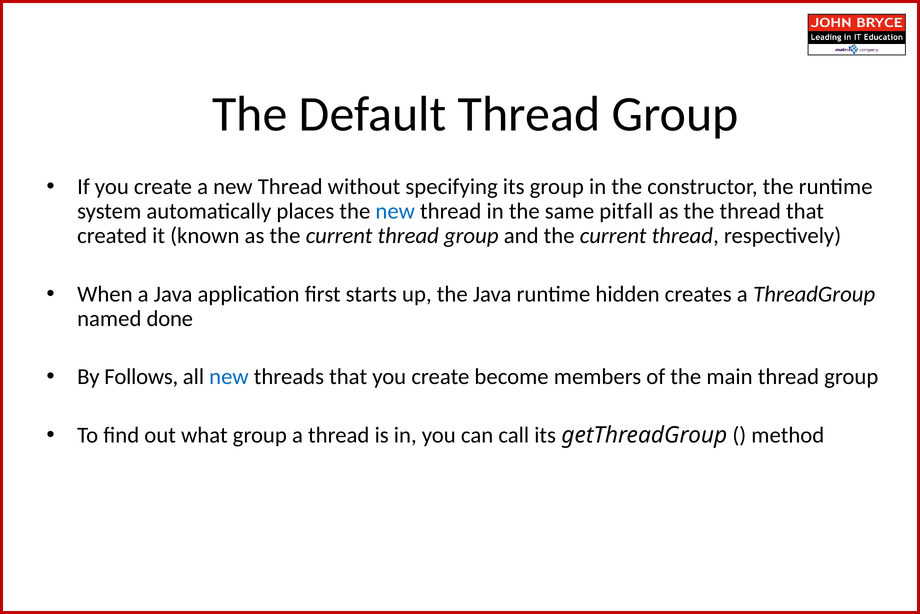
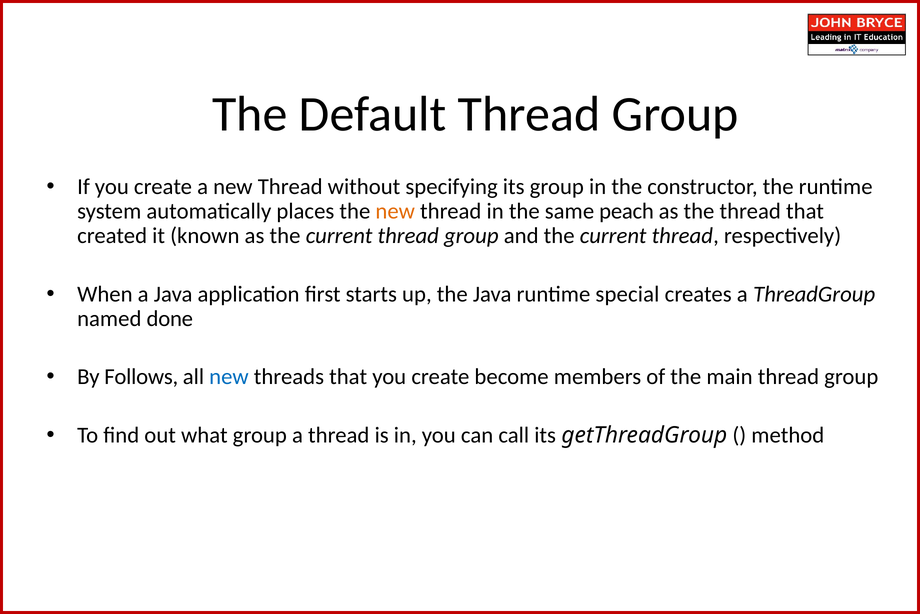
new colour: blue -> orange (395, 211)
pitfall: pitfall -> peach (627, 211)
hidden: hidden -> special (627, 294)
